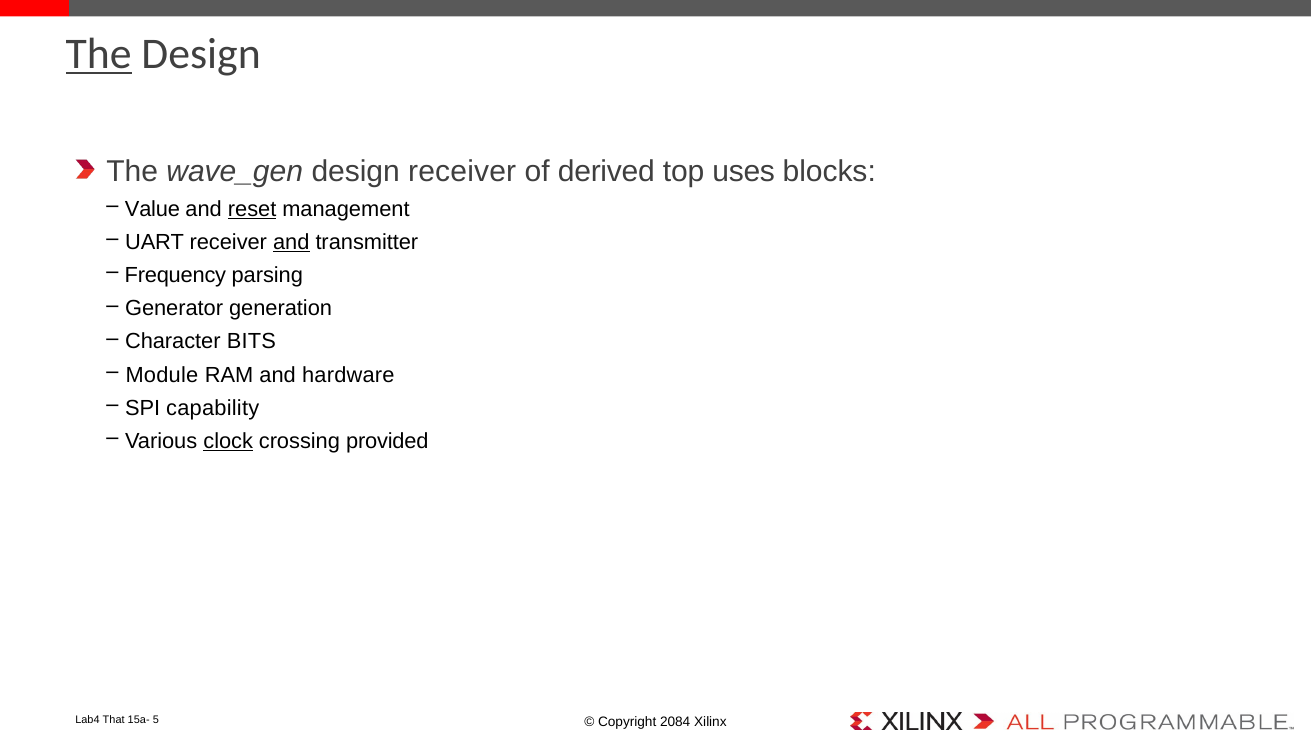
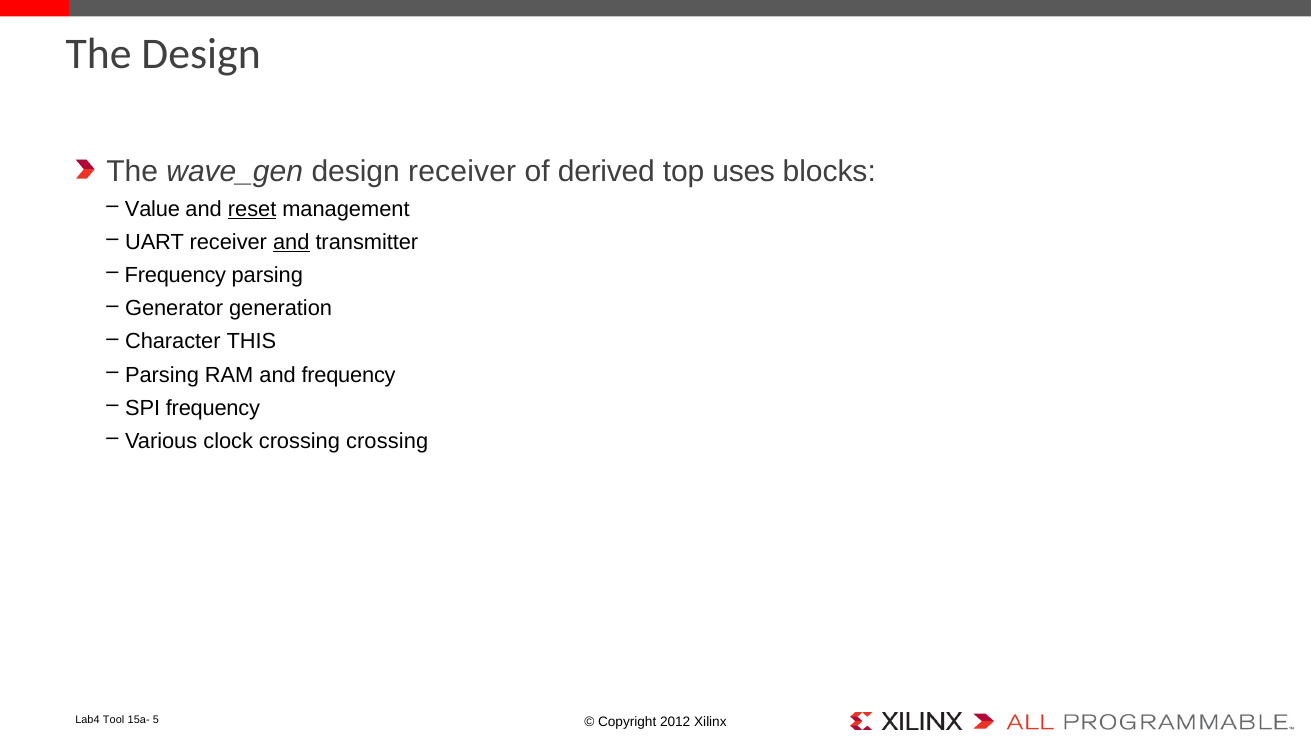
The underline: present -> none (99, 54)
BITS: BITS -> THIS (251, 342)
Module: Module -> Parsing (162, 375)
and hardware: hardware -> frequency (349, 375)
SPI capability: capability -> frequency (213, 408)
clock underline: present -> none (228, 441)
crossing provided: provided -> crossing (387, 441)
That: That -> Tool (114, 720)
2084: 2084 -> 2012 (675, 722)
